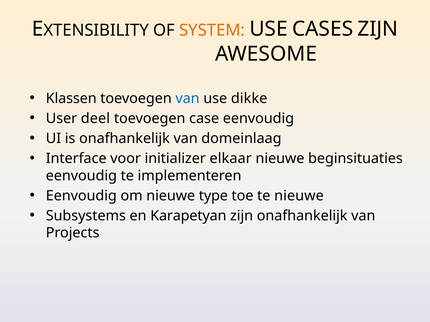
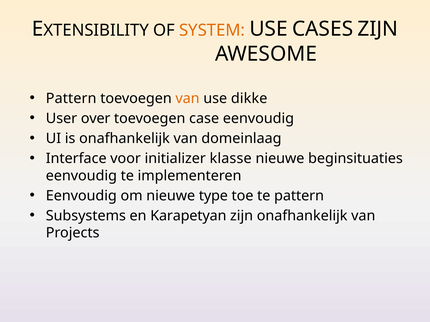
Klassen: Klassen -> Pattern (71, 99)
van colour: blue -> orange (188, 99)
deel: deel -> over (96, 119)
elkaar: elkaar -> klasse (231, 159)
te nieuwe: nieuwe -> pattern (299, 196)
